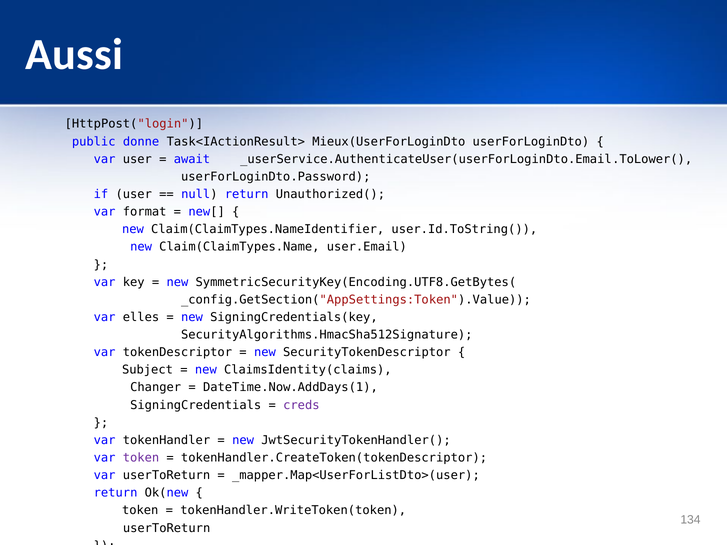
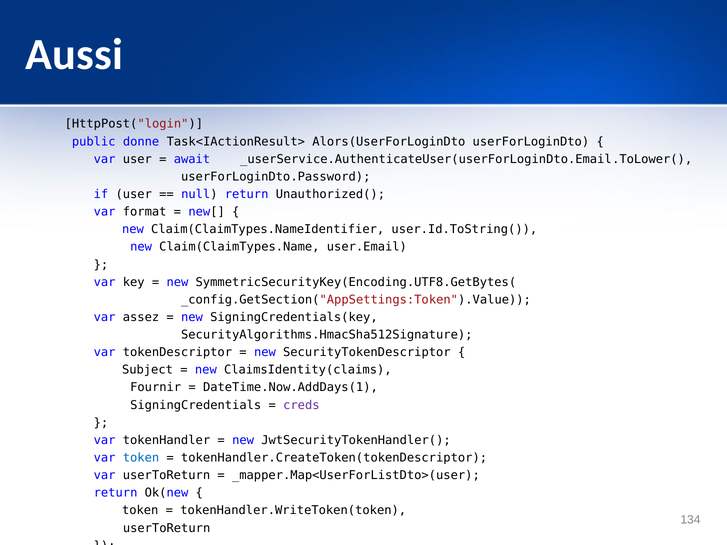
Mieux(UserForLoginDto: Mieux(UserForLoginDto -> Alors(UserForLoginDto (389, 142)
elles: elles -> assez (141, 317)
Changer: Changer -> Fournir (156, 388)
token colour: purple -> blue (141, 458)
